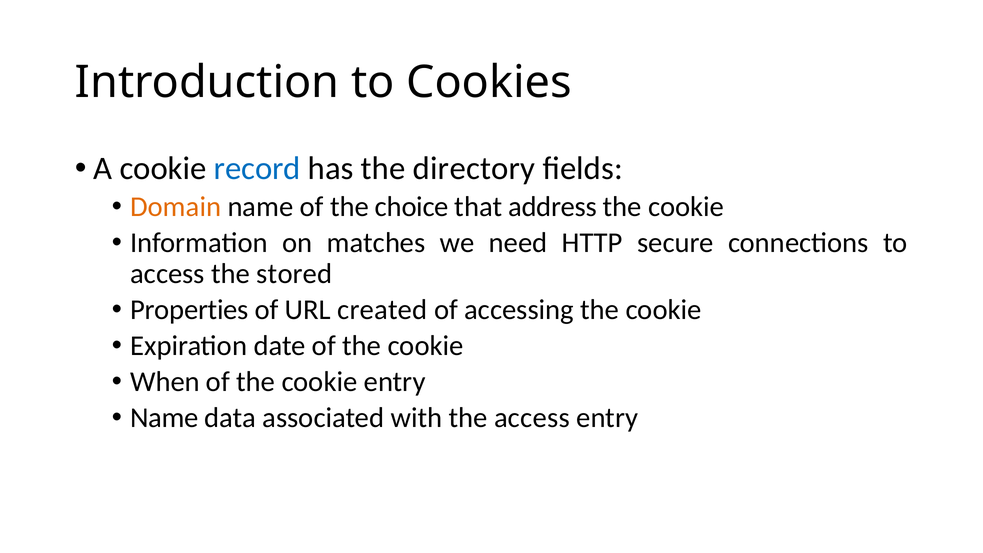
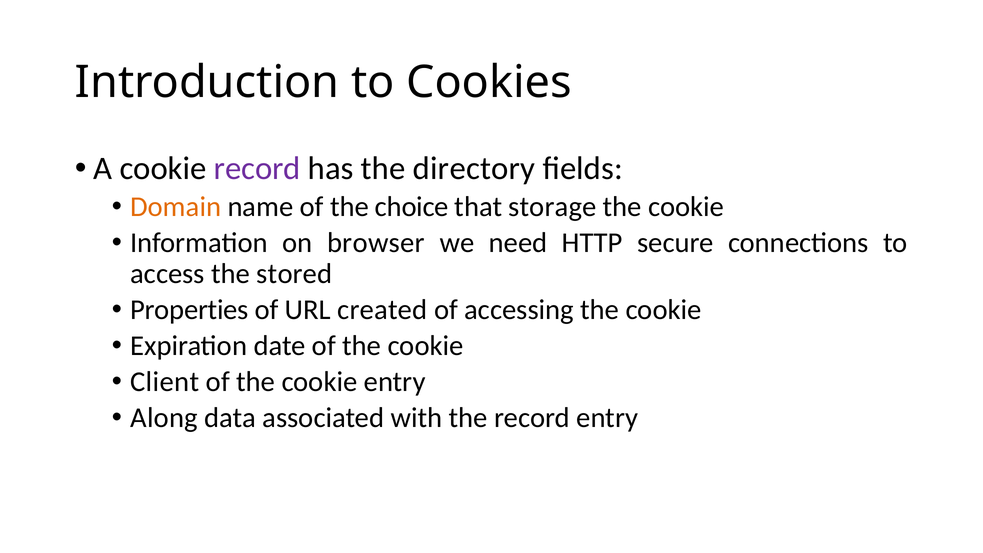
record colour: blue -> purple (257, 168)
address: address -> storage (552, 207)
matches: matches -> browser (376, 243)
When: When -> Client (165, 382)
Name: Name -> Along (164, 418)
the access: access -> record (532, 418)
